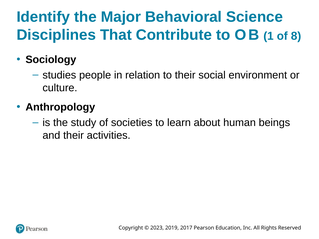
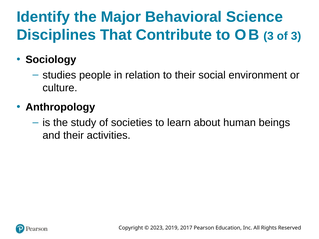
B 1: 1 -> 3 (269, 36)
of 8: 8 -> 3 (296, 36)
